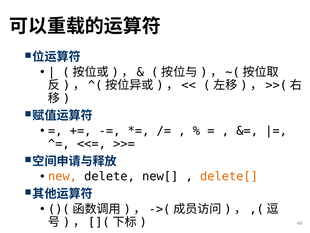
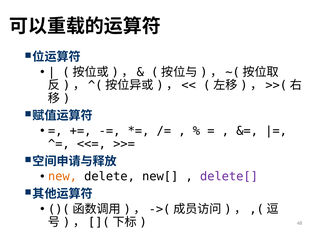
delete[ colour: orange -> purple (229, 176)
